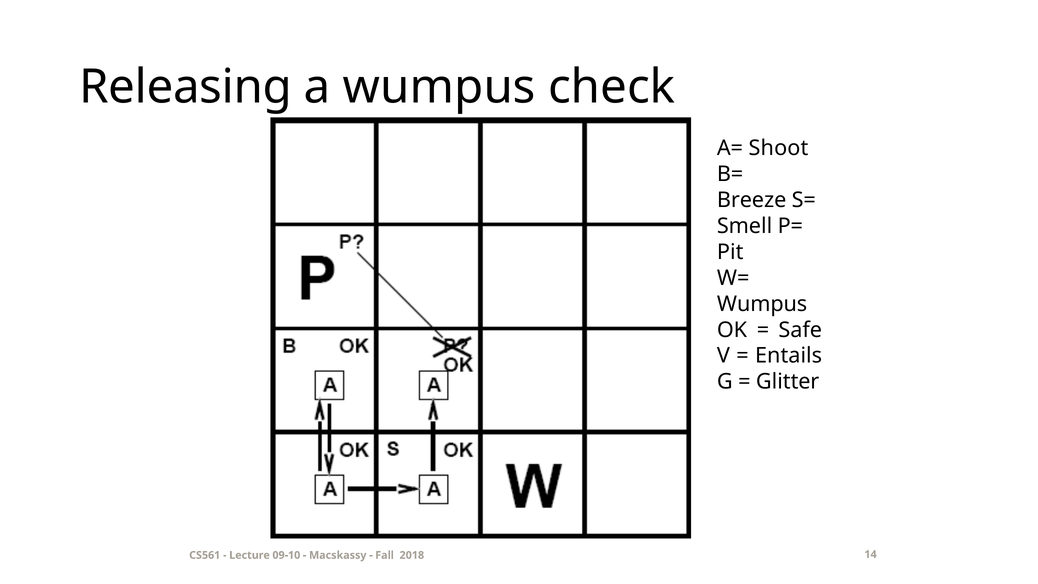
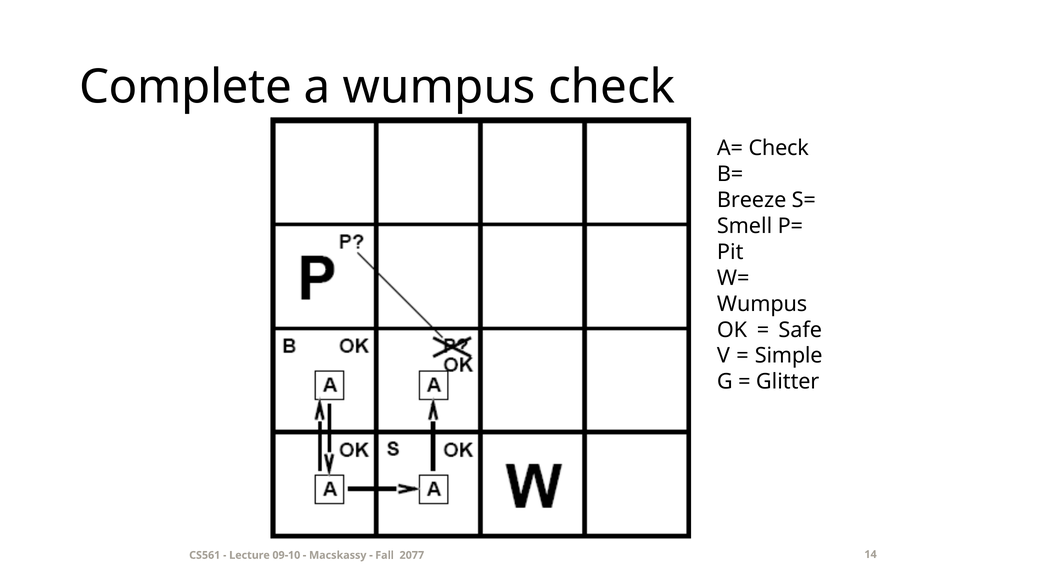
Releasing: Releasing -> Complete (186, 87)
A= Shoot: Shoot -> Check (779, 148)
Entails: Entails -> Simple (789, 356)
2018: 2018 -> 2077 (412, 555)
